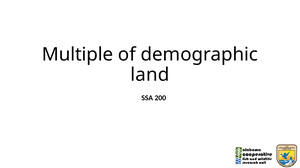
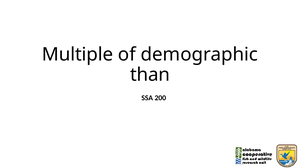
land: land -> than (150, 75)
